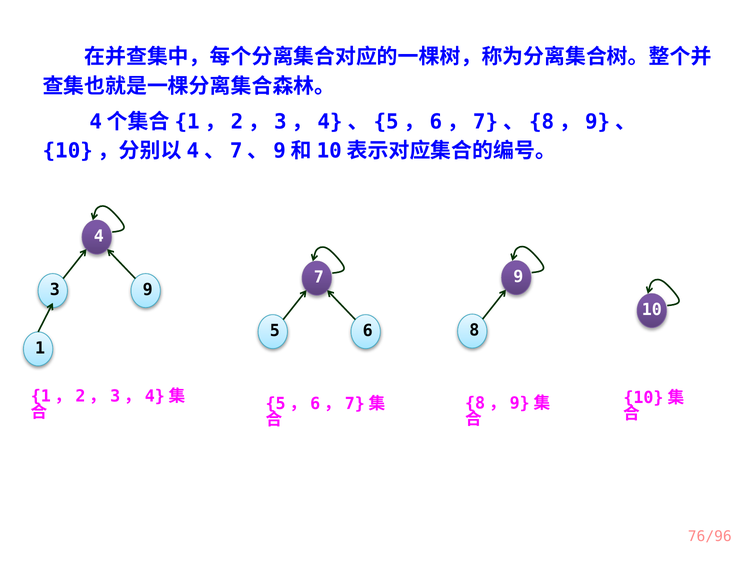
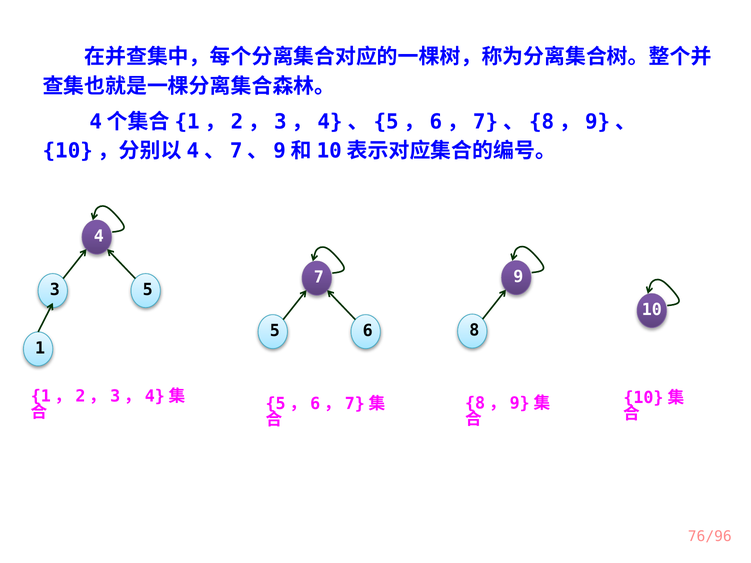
3 9: 9 -> 5 (148, 290)
